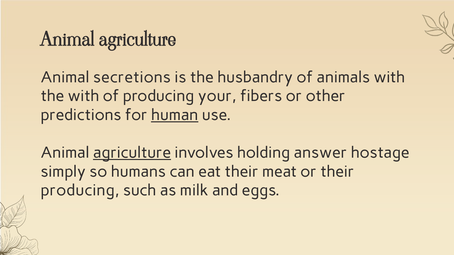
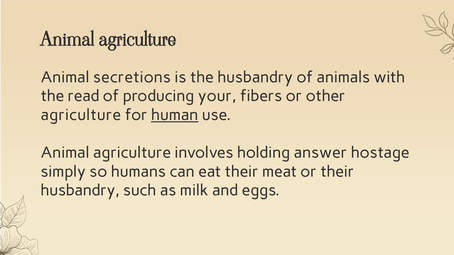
the with: with -> read (84, 96)
predictions: predictions -> agriculture (81, 115)
agriculture underline: present -> none (132, 153)
producing: producing -> husbandry (80, 191)
